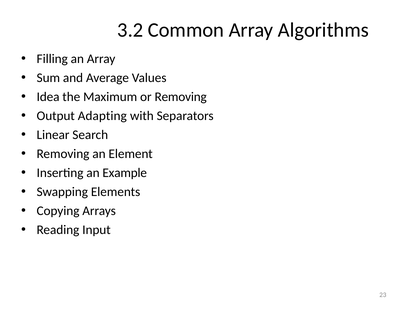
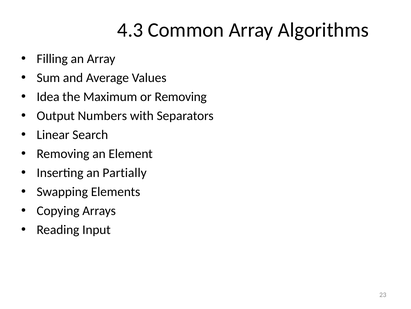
3.2: 3.2 -> 4.3 (130, 30)
Adapting: Adapting -> Numbers (102, 116)
Example: Example -> Partially (125, 172)
